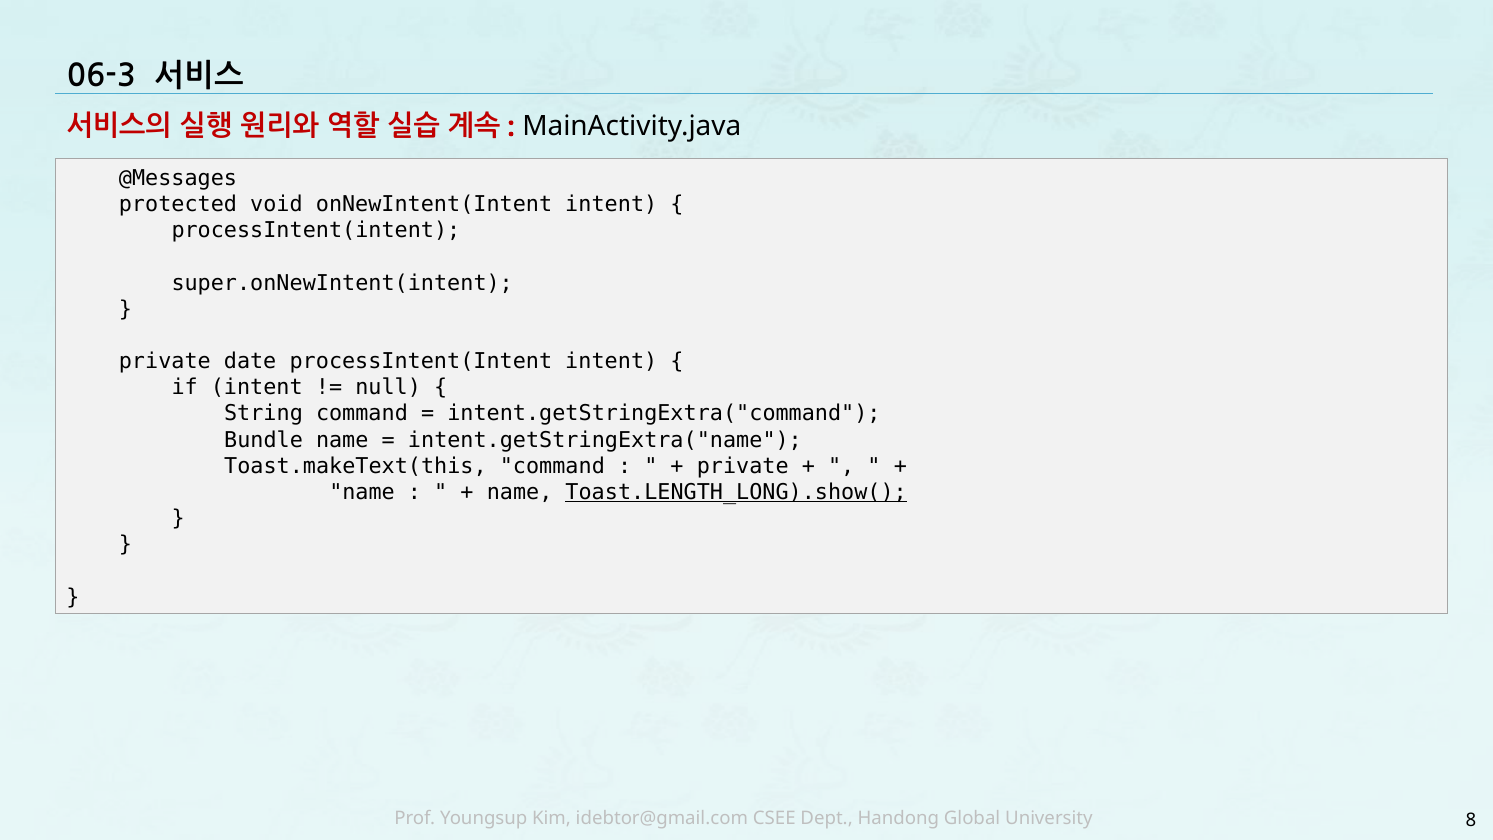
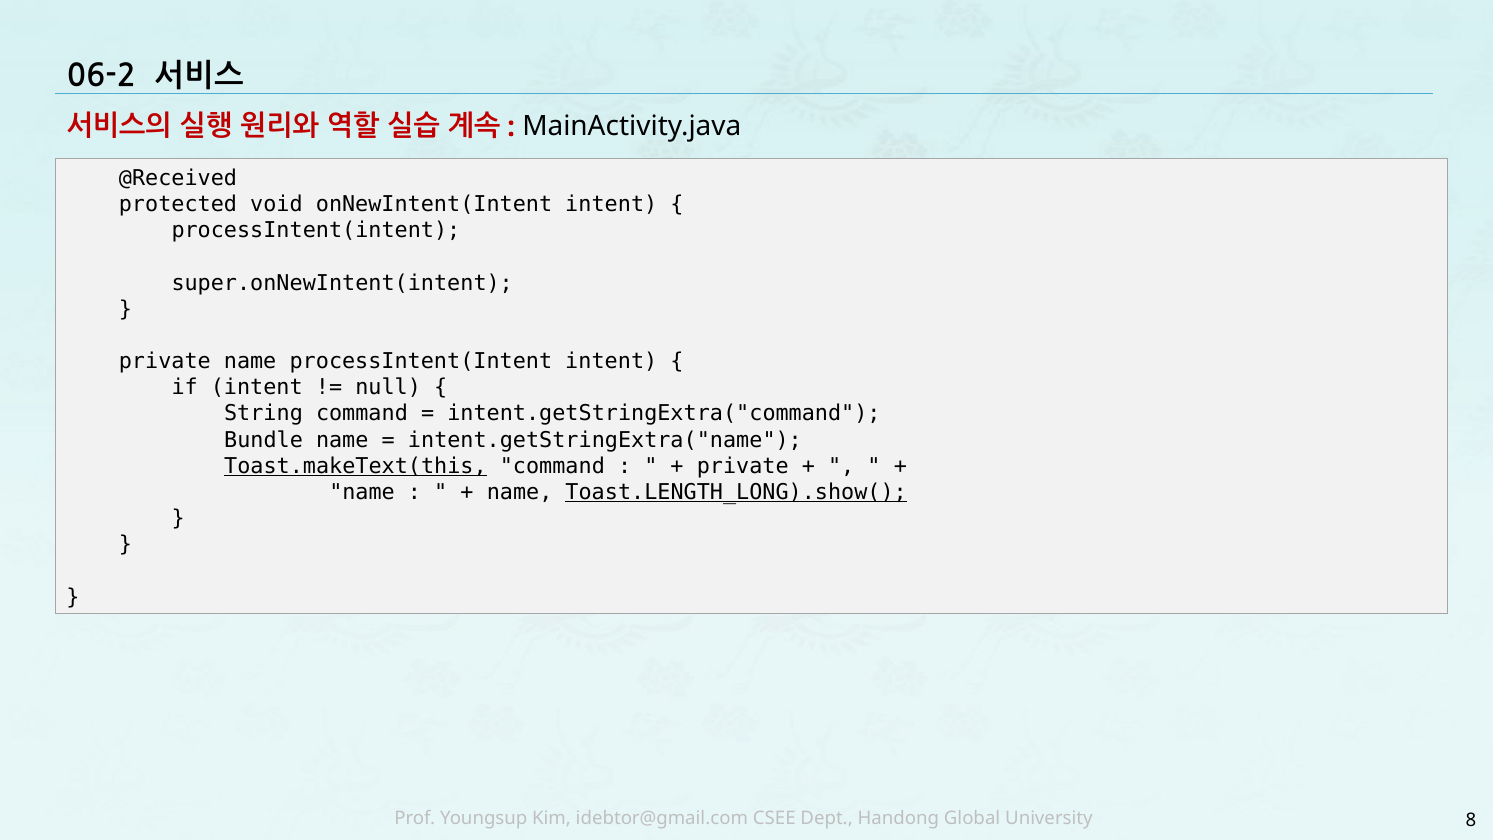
06-3: 06-3 -> 06-2 (101, 77)
@Messages: @Messages -> @Received (178, 178)
private date: date -> name (250, 361)
Toast.makeText(this underline: none -> present (355, 466)
